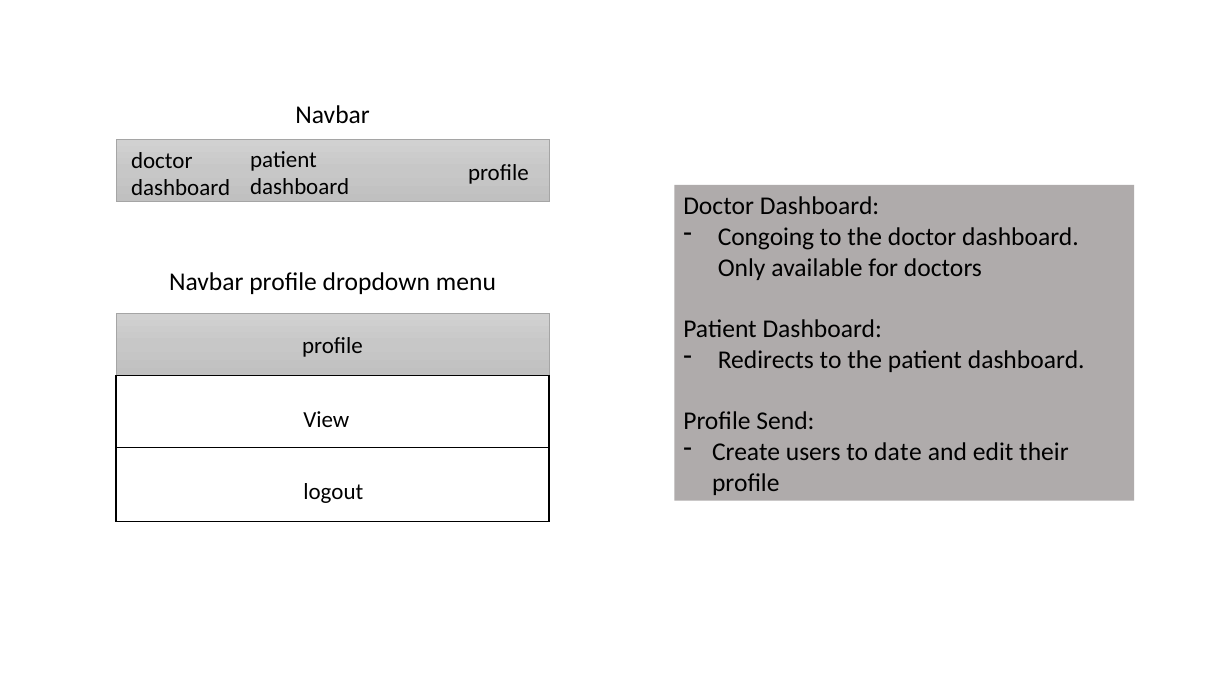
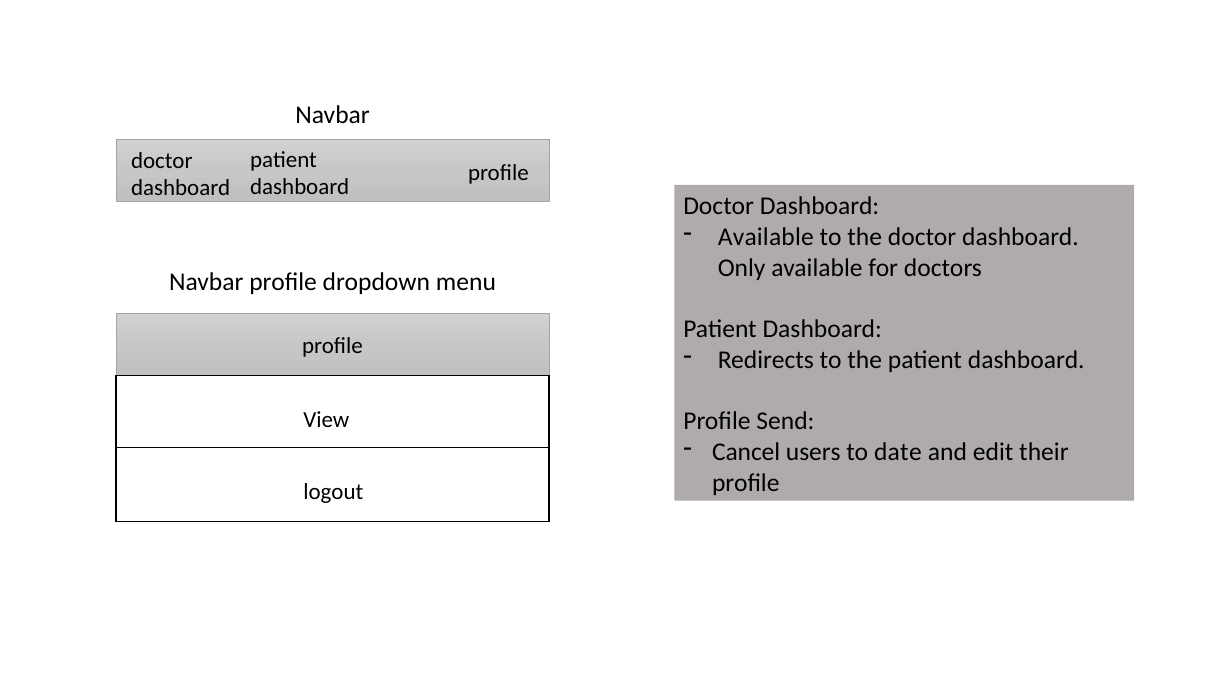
Congoing: Congoing -> Available (766, 237)
Create: Create -> Cancel (746, 452)
